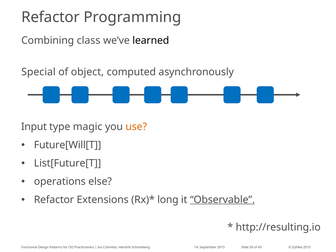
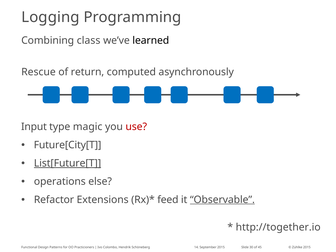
Refactor: Refactor -> Logging (50, 17)
Special: Special -> Rescue (39, 72)
object: object -> return (87, 72)
use colour: orange -> red (136, 127)
Future[Will[T: Future[Will[T -> Future[City[T (68, 145)
List[Future[T underline: none -> present (68, 163)
long: long -> feed (168, 200)
http://resulting.io: http://resulting.io -> http://together.io (278, 227)
